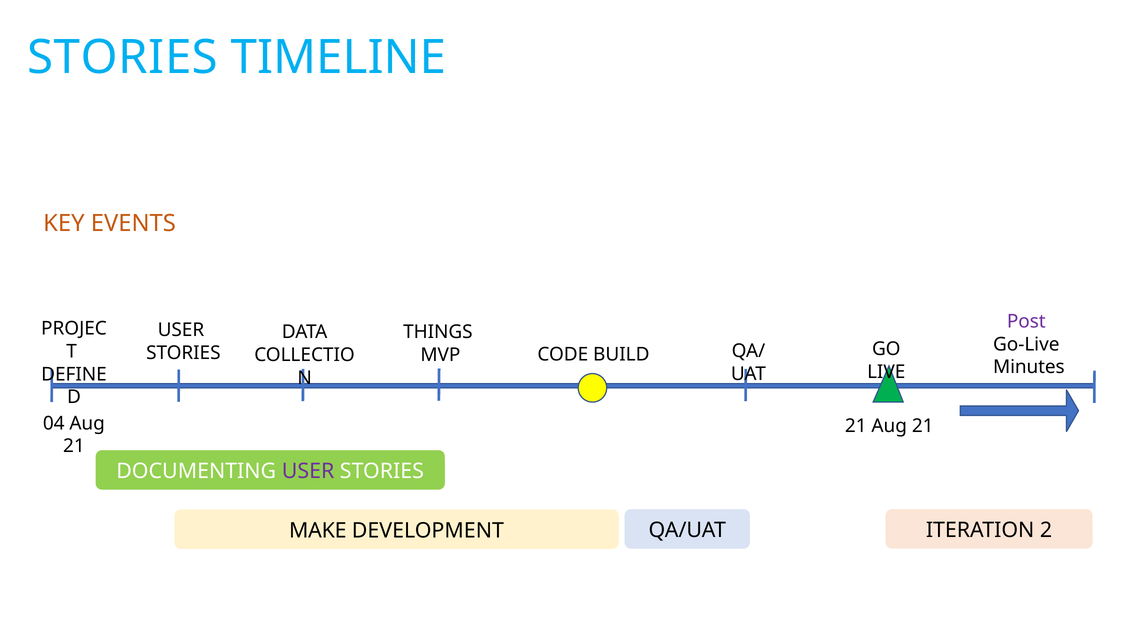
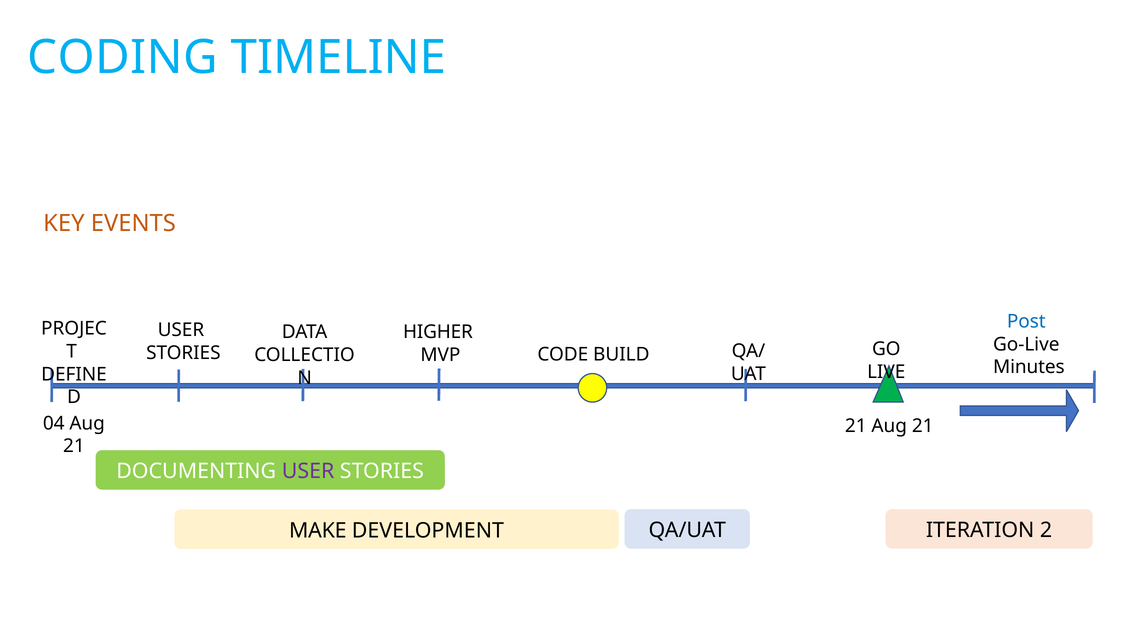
STORIES: STORIES -> CODING (123, 58)
Post colour: purple -> blue (1026, 321)
THINGS: THINGS -> HIGHER (438, 332)
